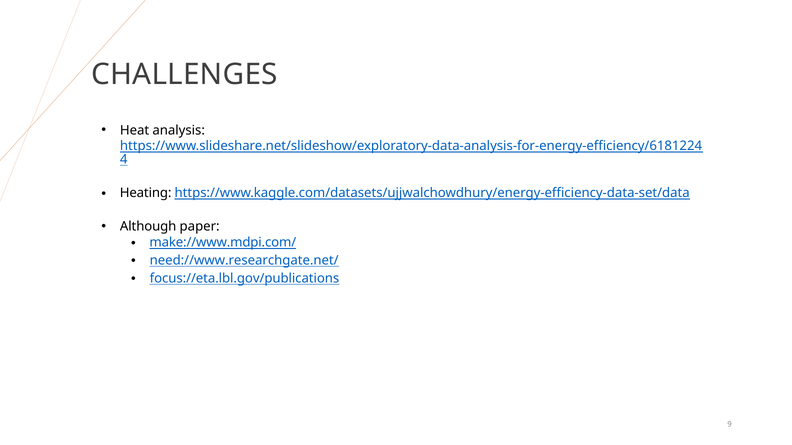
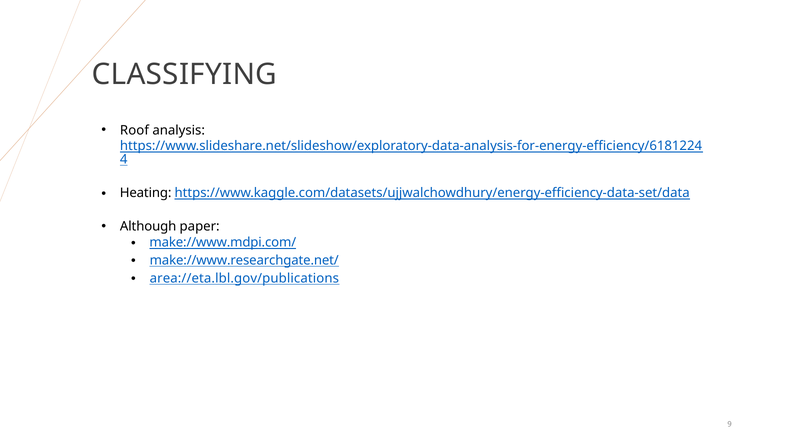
CHALLENGES: CHALLENGES -> CLASSIFYING (184, 74)
Heat: Heat -> Roof (134, 130)
need://www.researchgate.net/: need://www.researchgate.net/ -> make://www.researchgate.net/ (244, 261)
focus://eta.lbl.gov/publications: focus://eta.lbl.gov/publications -> area://eta.lbl.gov/publications (244, 279)
